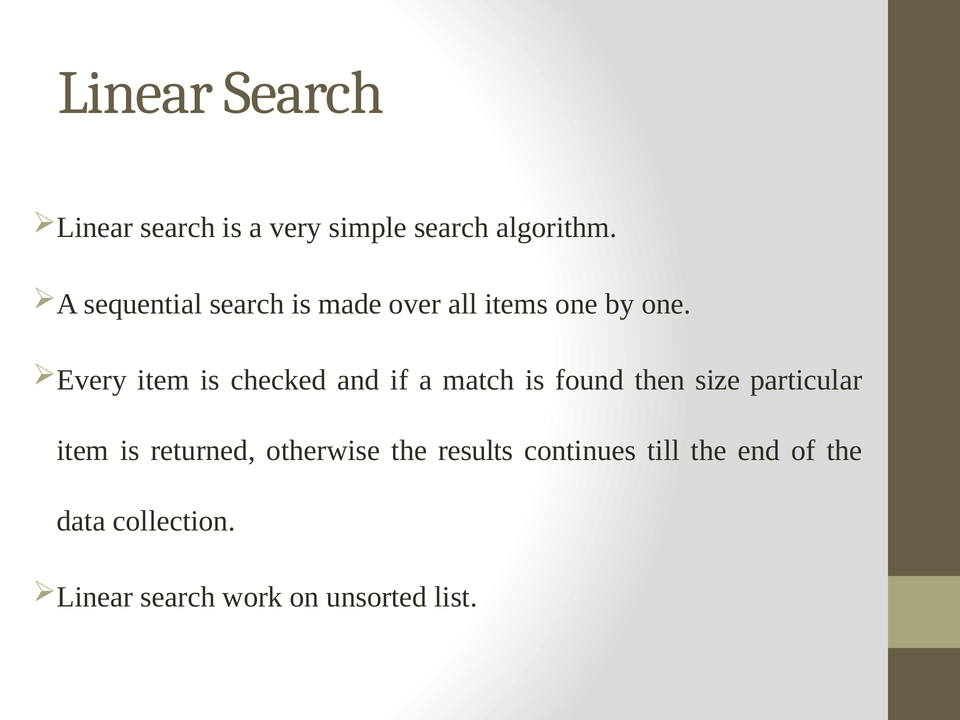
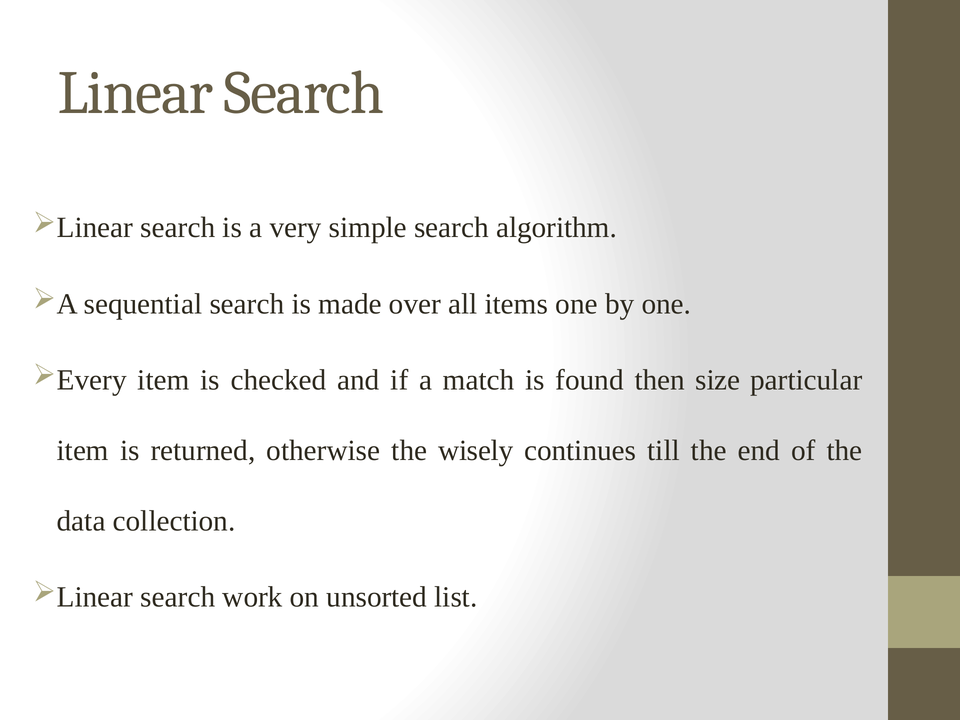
results: results -> wisely (476, 450)
